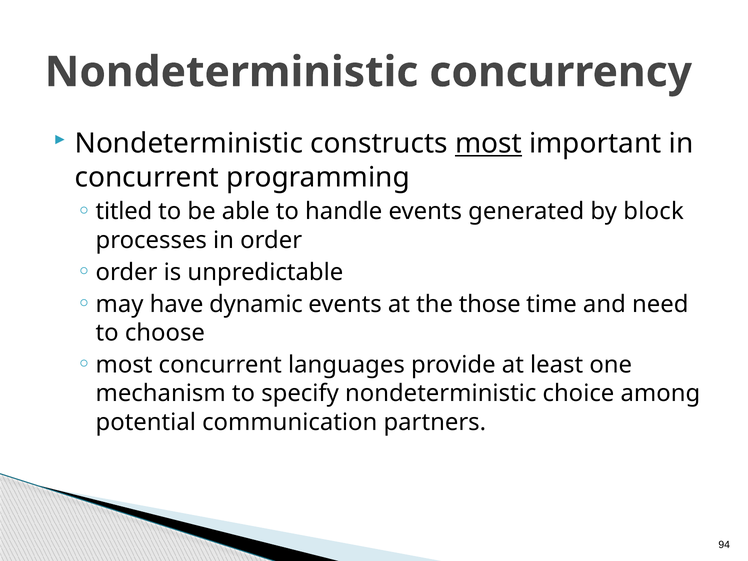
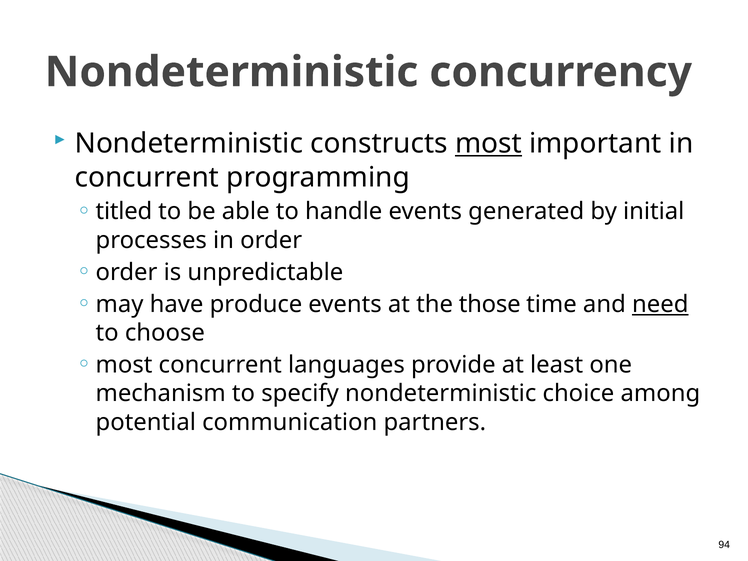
block: block -> initial (654, 212)
dynamic: dynamic -> produce (256, 304)
need underline: none -> present (660, 304)
